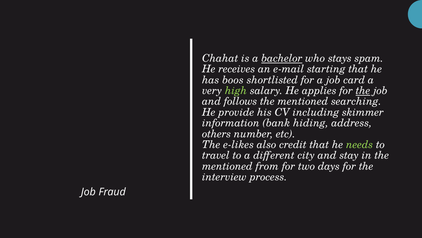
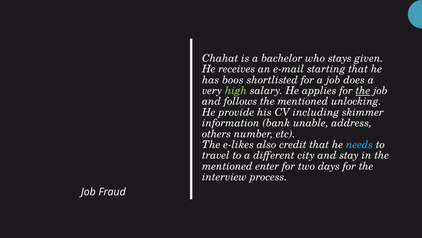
bachelor underline: present -> none (282, 58)
spam: spam -> given (369, 58)
card: card -> does (354, 80)
searching: searching -> unlocking (356, 101)
hiding: hiding -> unable (311, 123)
needs colour: light green -> light blue (360, 144)
from: from -> enter (267, 166)
